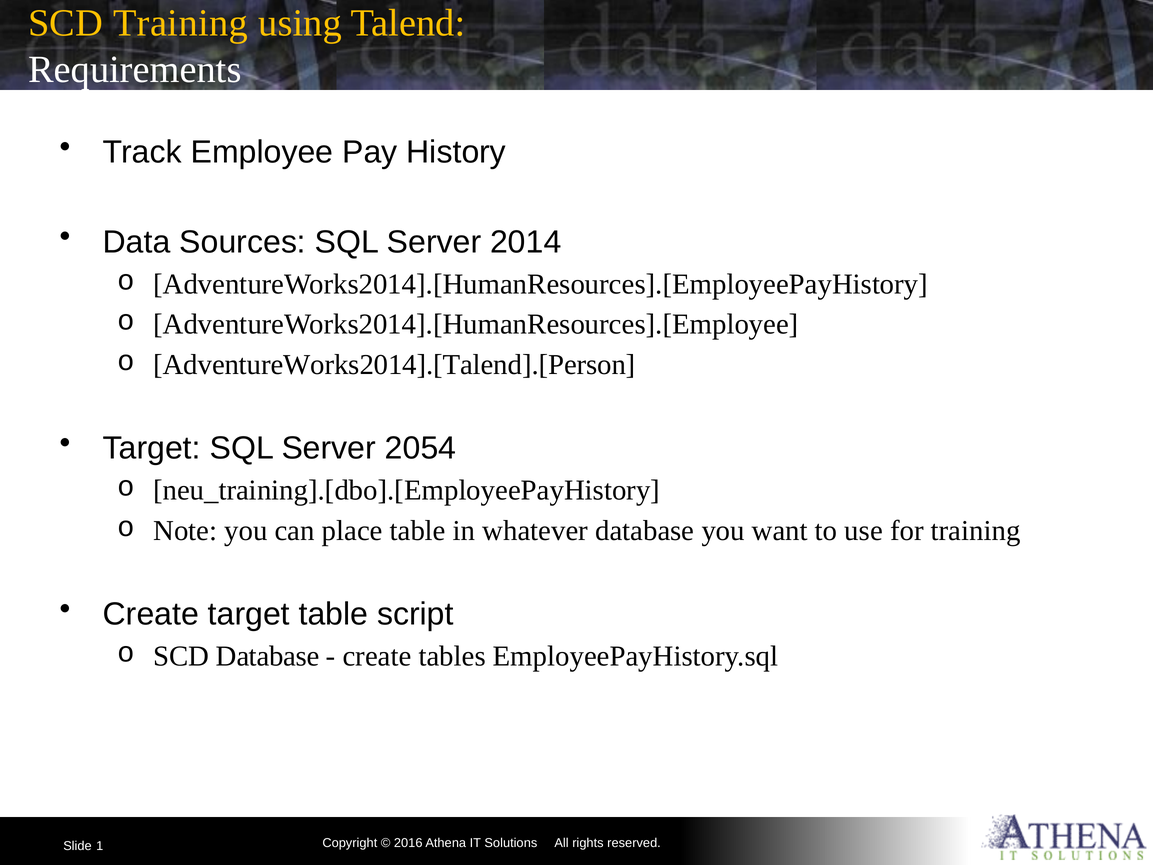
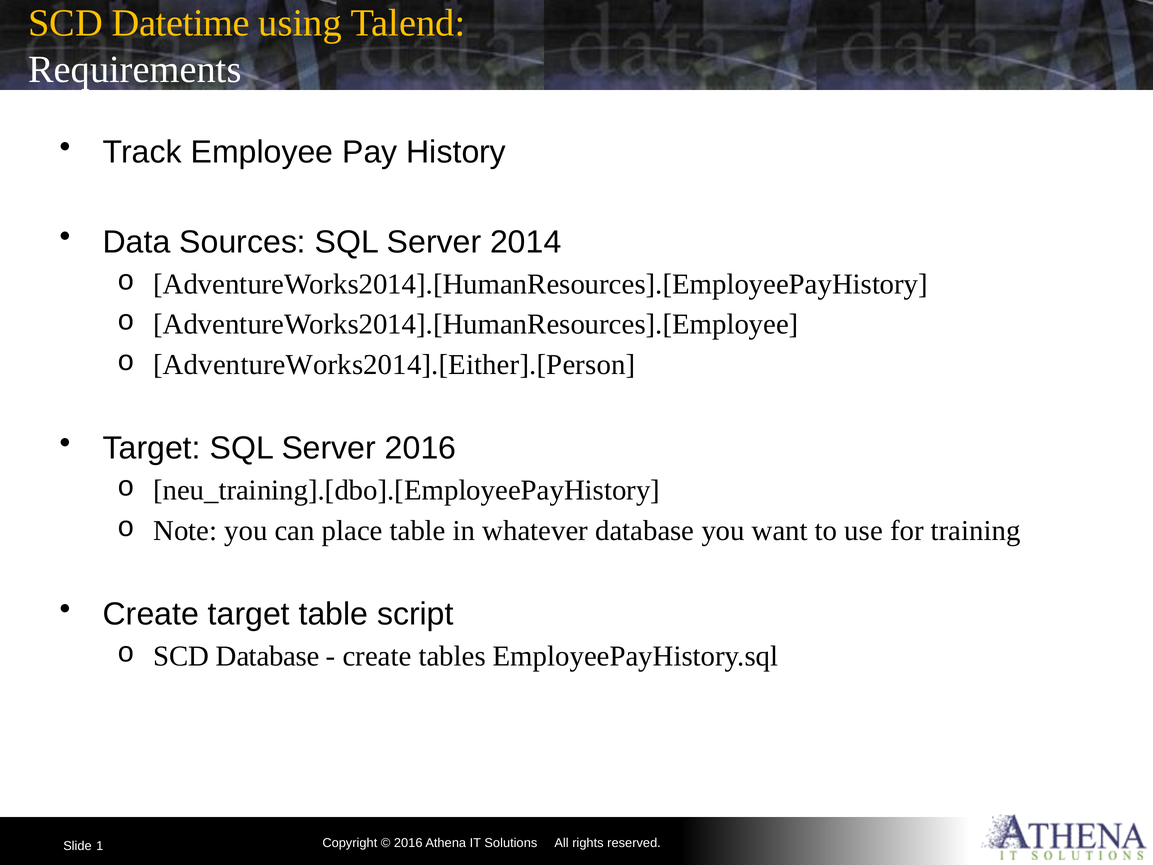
SCD Training: Training -> Datetime (181, 23)
AdventureWorks2014].[Talend].[Person: AdventureWorks2014].[Talend].[Person -> AdventureWorks2014].[Either].[Person (394, 365)
Server 2054: 2054 -> 2016 (421, 448)
